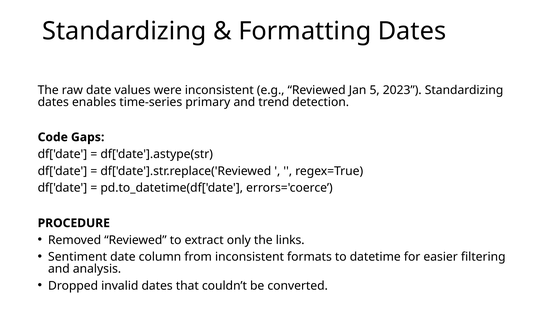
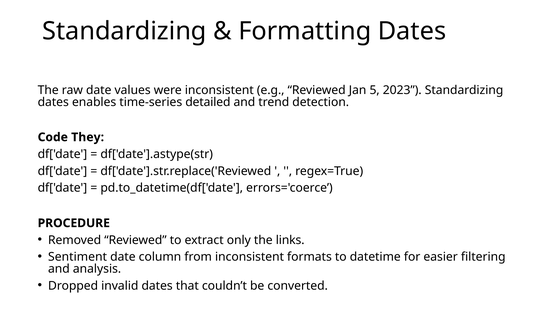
primary: primary -> detailed (208, 102)
Gaps: Gaps -> They (88, 137)
